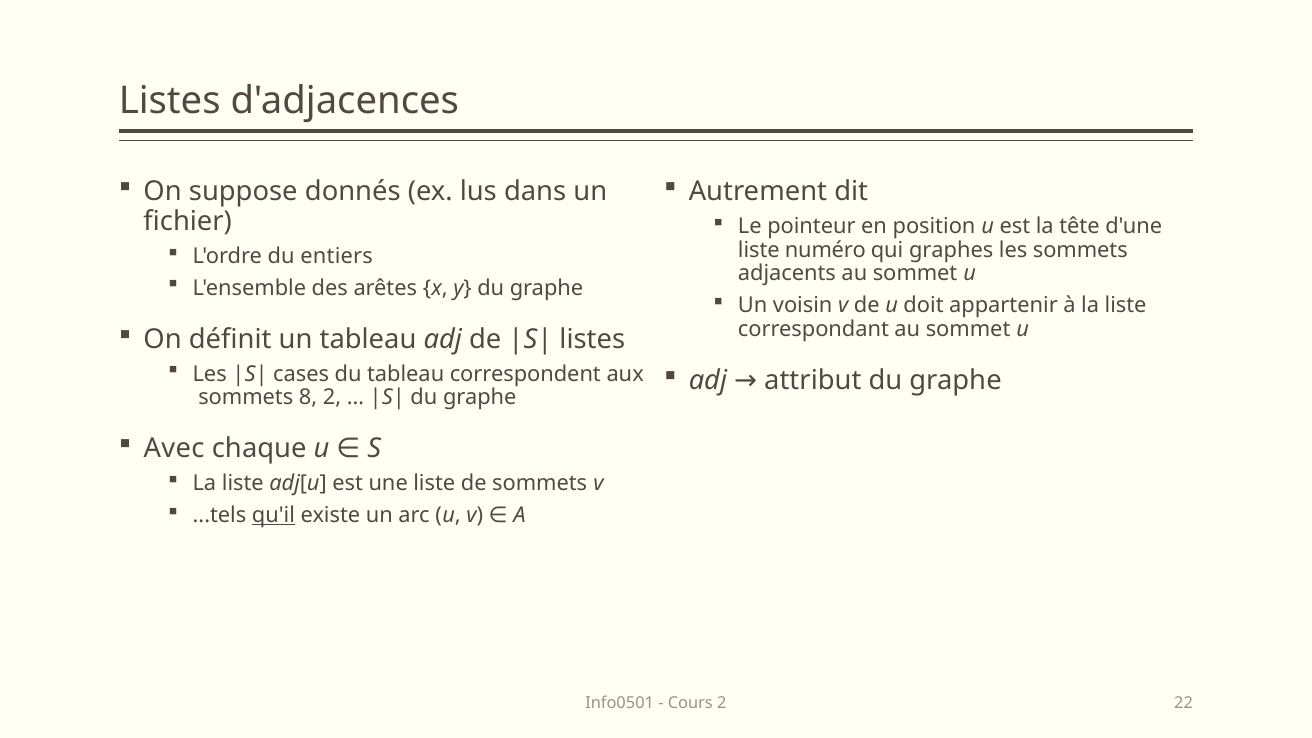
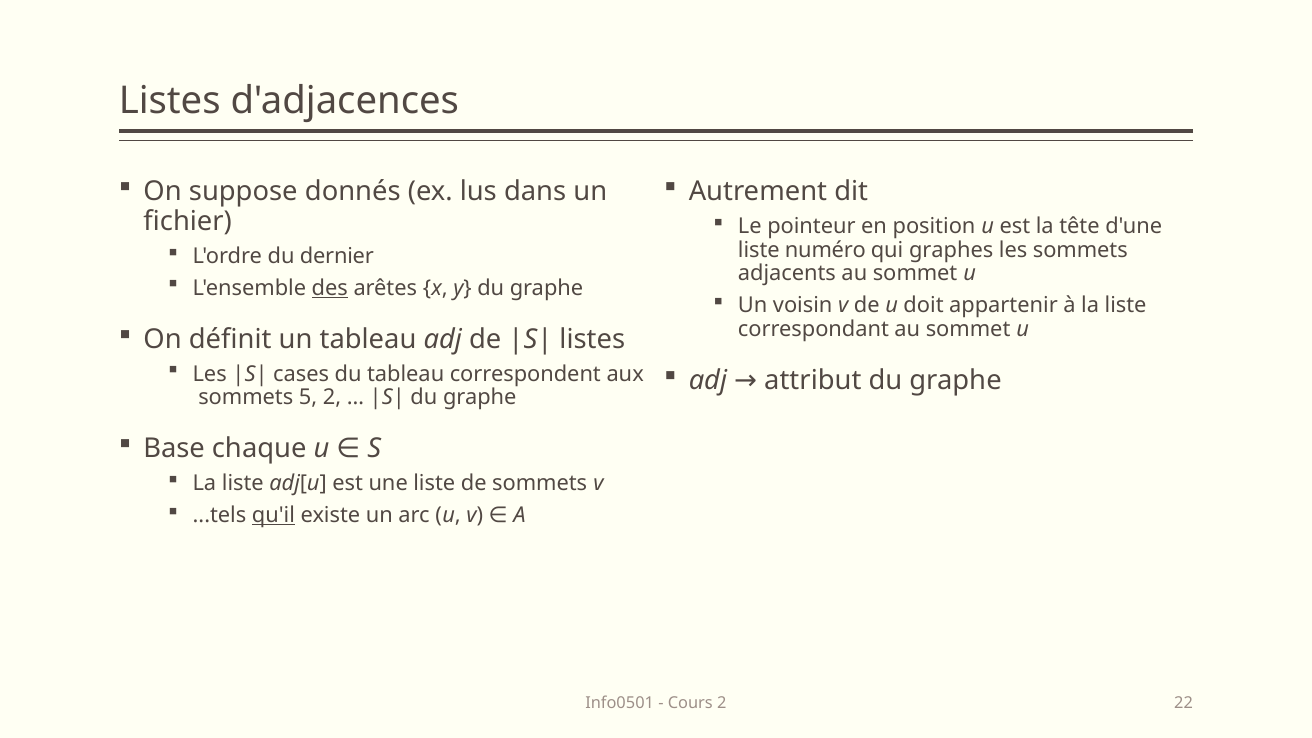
entiers: entiers -> dernier (337, 256)
des underline: none -> present (330, 288)
8: 8 -> 5 (308, 397)
Avec: Avec -> Base (174, 448)
